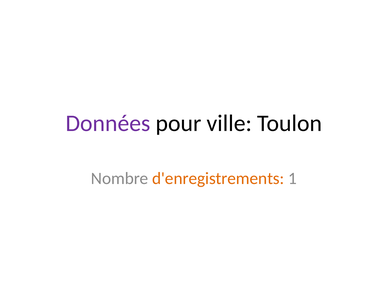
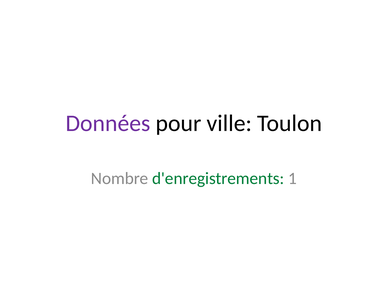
d'enregistrements colour: orange -> green (218, 178)
